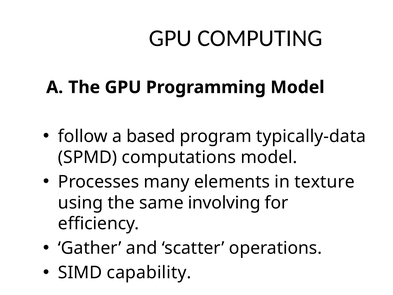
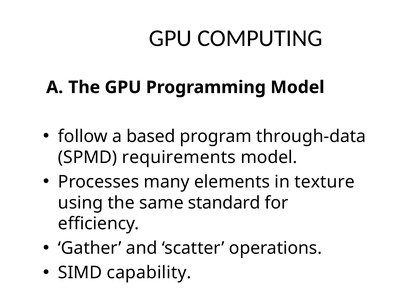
typically-data: typically-data -> through-data (311, 136)
computations: computations -> requirements (179, 157)
involving: involving -> standard (224, 203)
